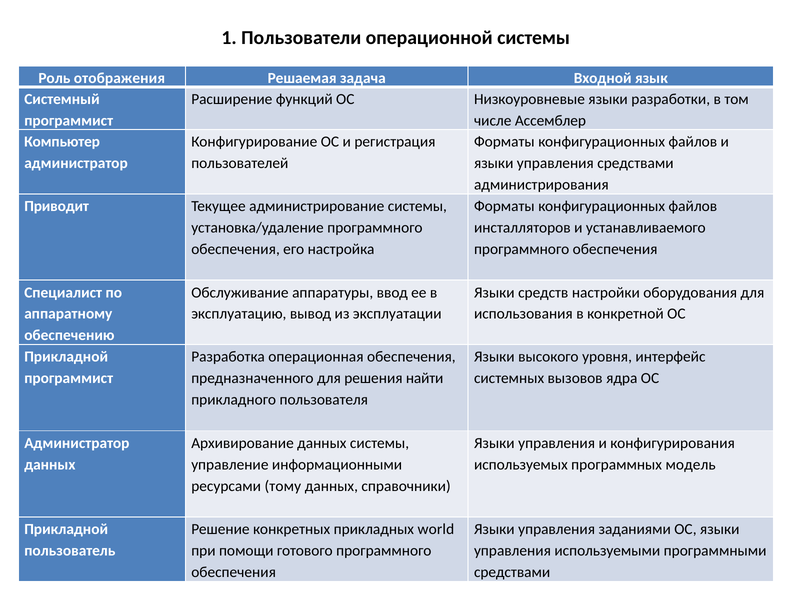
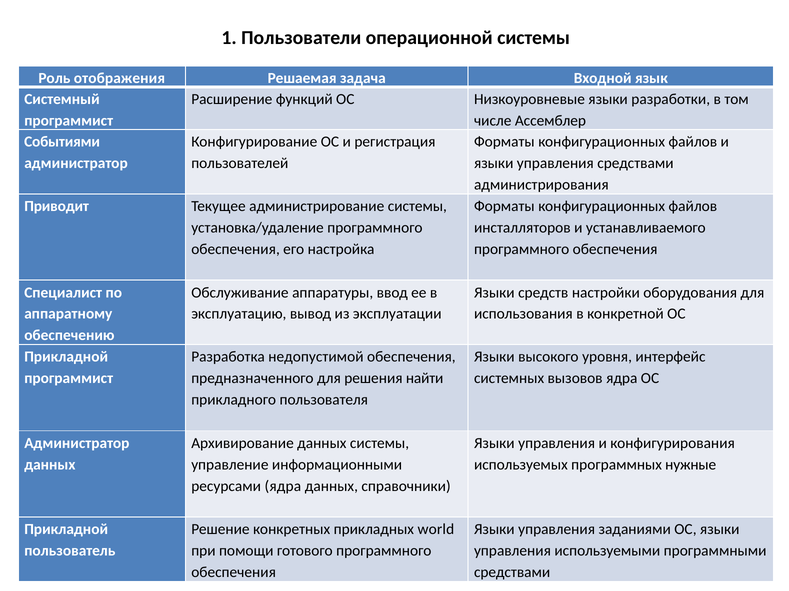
Компьютер: Компьютер -> Событиями (62, 142)
операционная: операционная -> недопустимой (316, 357)
модель: модель -> нужные (691, 465)
ресурсами тому: тому -> ядра (283, 487)
